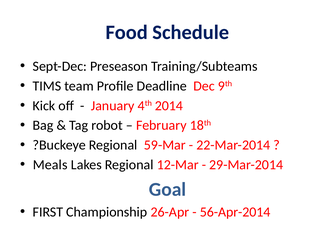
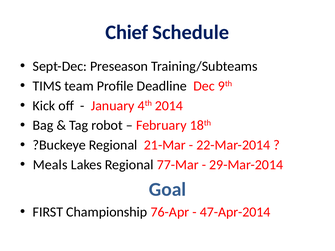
Food: Food -> Chief (127, 32)
59-Mar: 59-Mar -> 21-Mar (165, 145)
12-Mar: 12-Mar -> 77-Mar (178, 165)
26-Apr: 26-Apr -> 76-Apr (170, 212)
56-Apr-2014: 56-Apr-2014 -> 47-Apr-2014 (235, 212)
